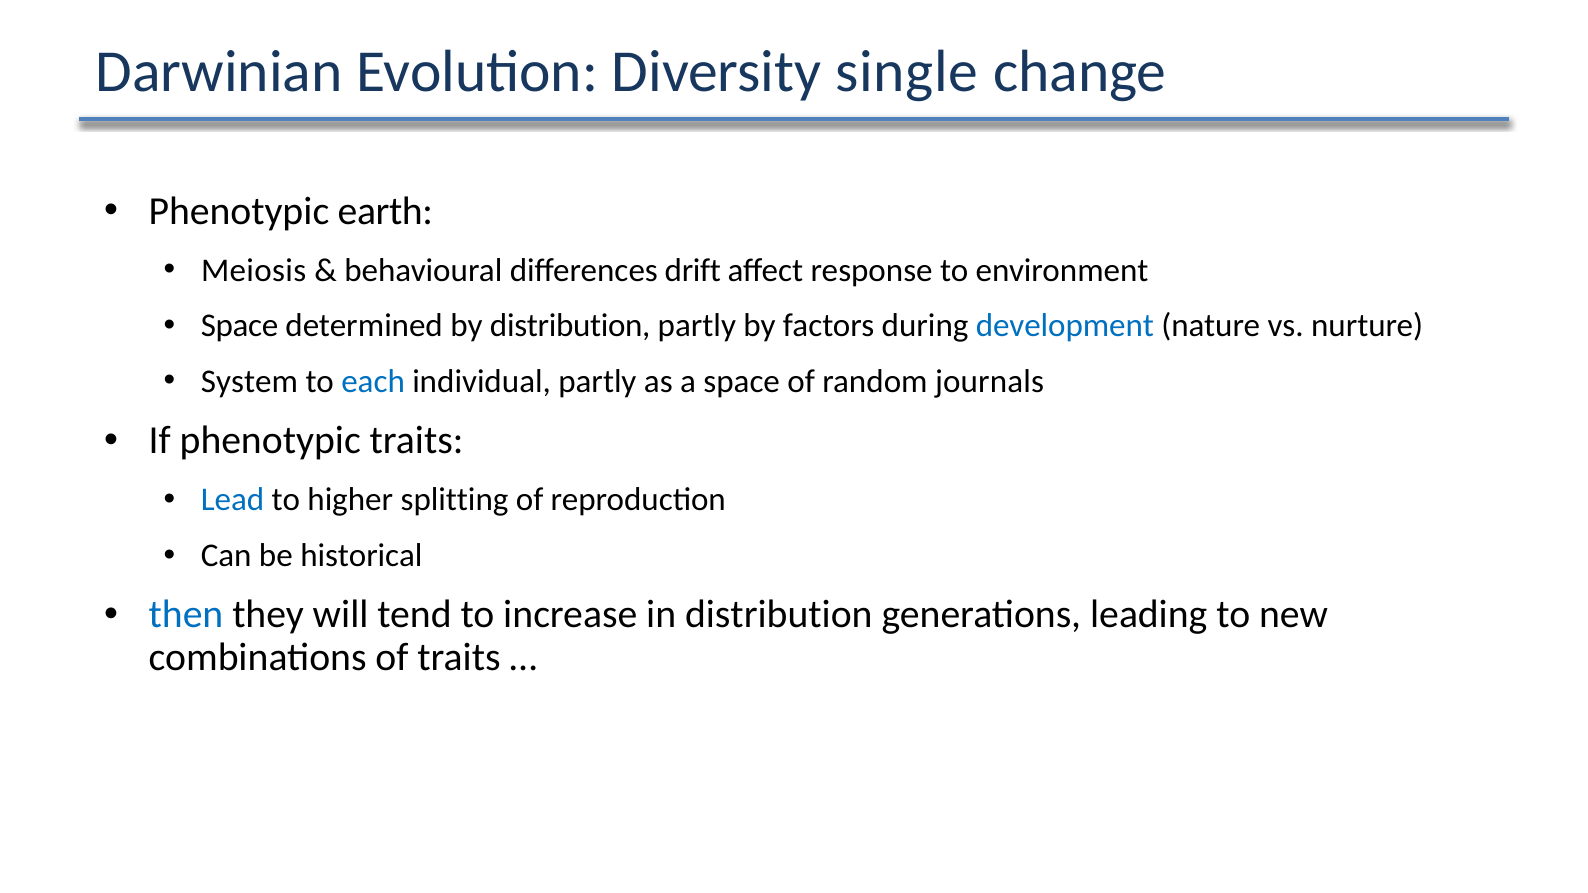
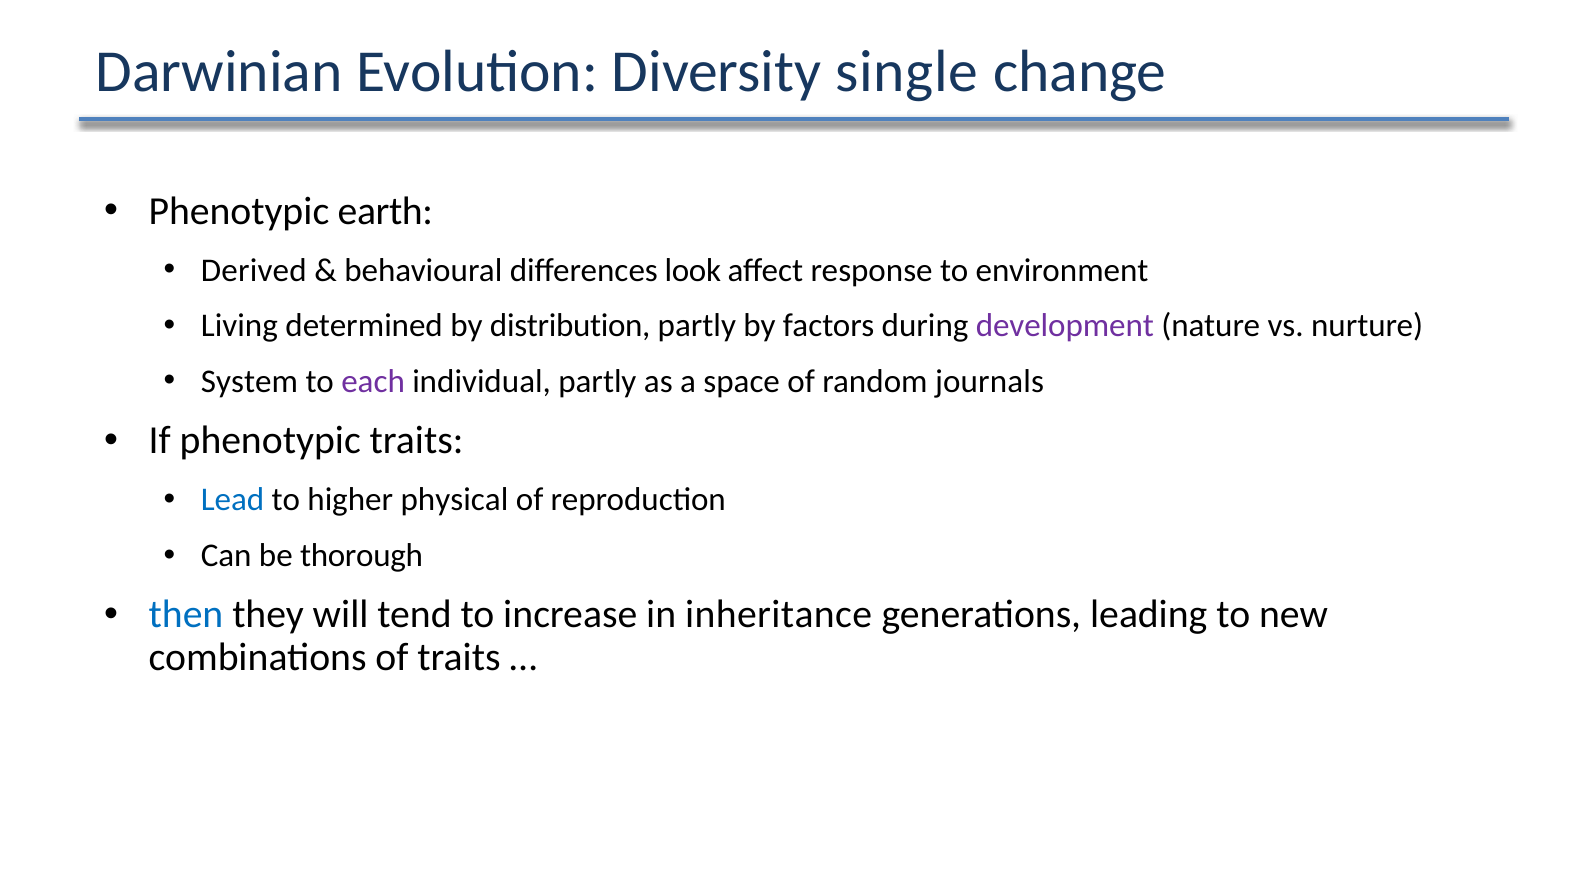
Meiosis: Meiosis -> Derived (254, 270)
drift: drift -> look (693, 270)
Space: Space -> Living (239, 326)
development colour: blue -> purple (1065, 326)
each colour: blue -> purple (373, 382)
splitting: splitting -> physical (454, 500)
historical: historical -> thorough (362, 556)
in distribution: distribution -> inheritance (779, 615)
